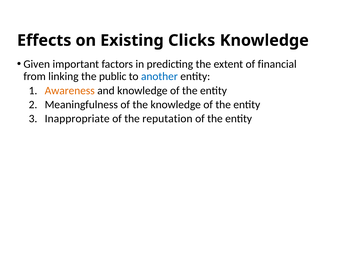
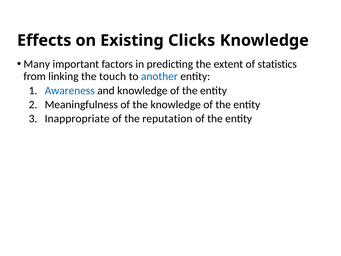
Given: Given -> Many (37, 64)
financial: financial -> statistics (277, 64)
public: public -> touch (113, 76)
Awareness colour: orange -> blue (70, 90)
